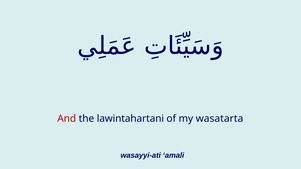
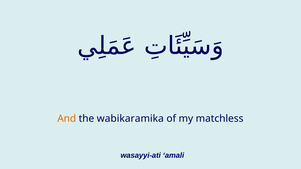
And colour: red -> orange (67, 119)
lawintahartani: lawintahartani -> wabikaramika (130, 119)
wasatarta: wasatarta -> matchless (220, 119)
